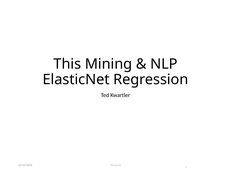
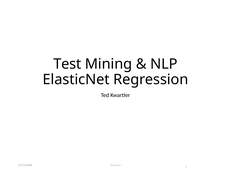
This: This -> Test (67, 64)
